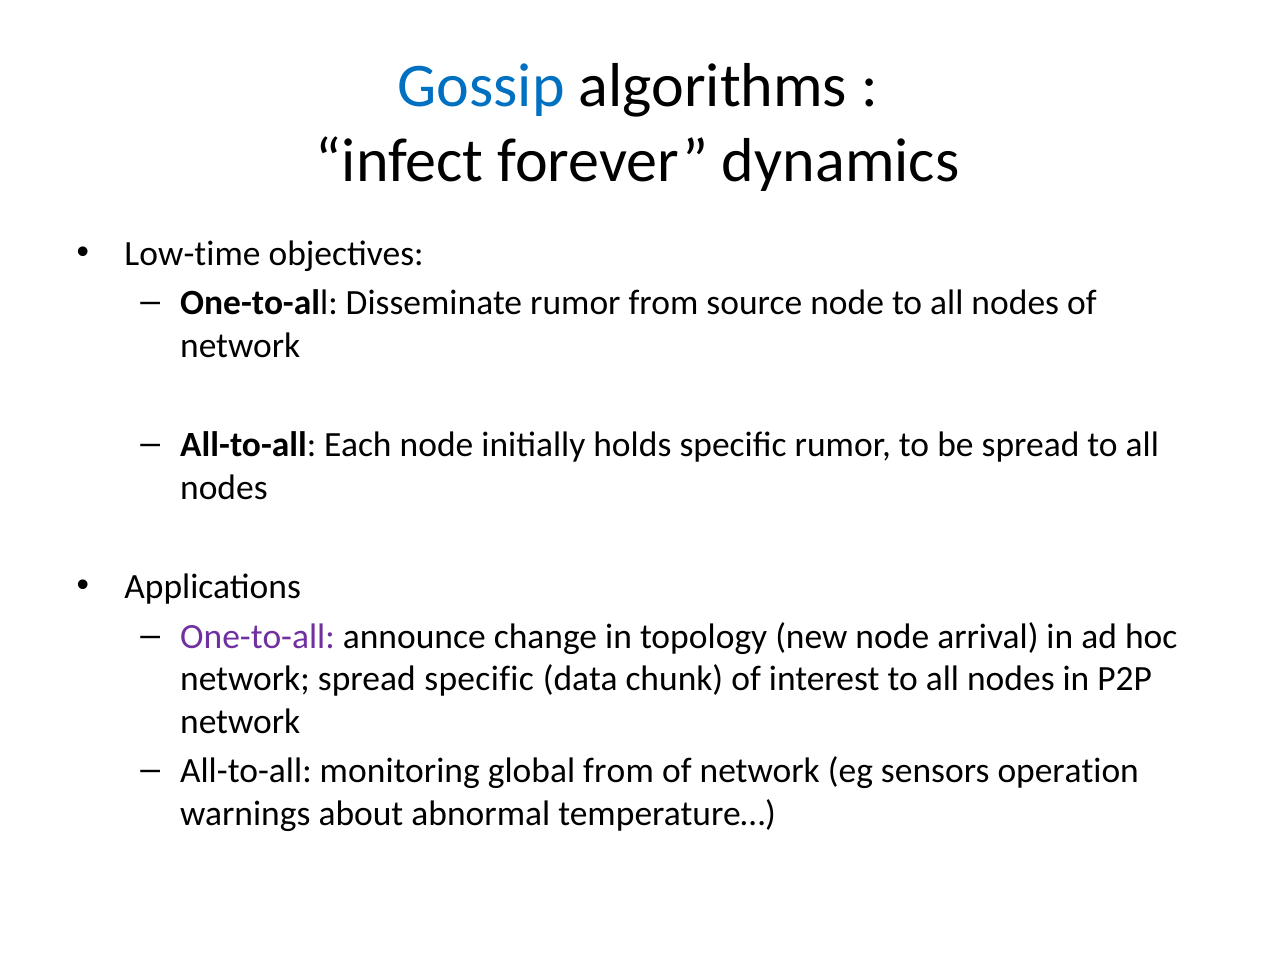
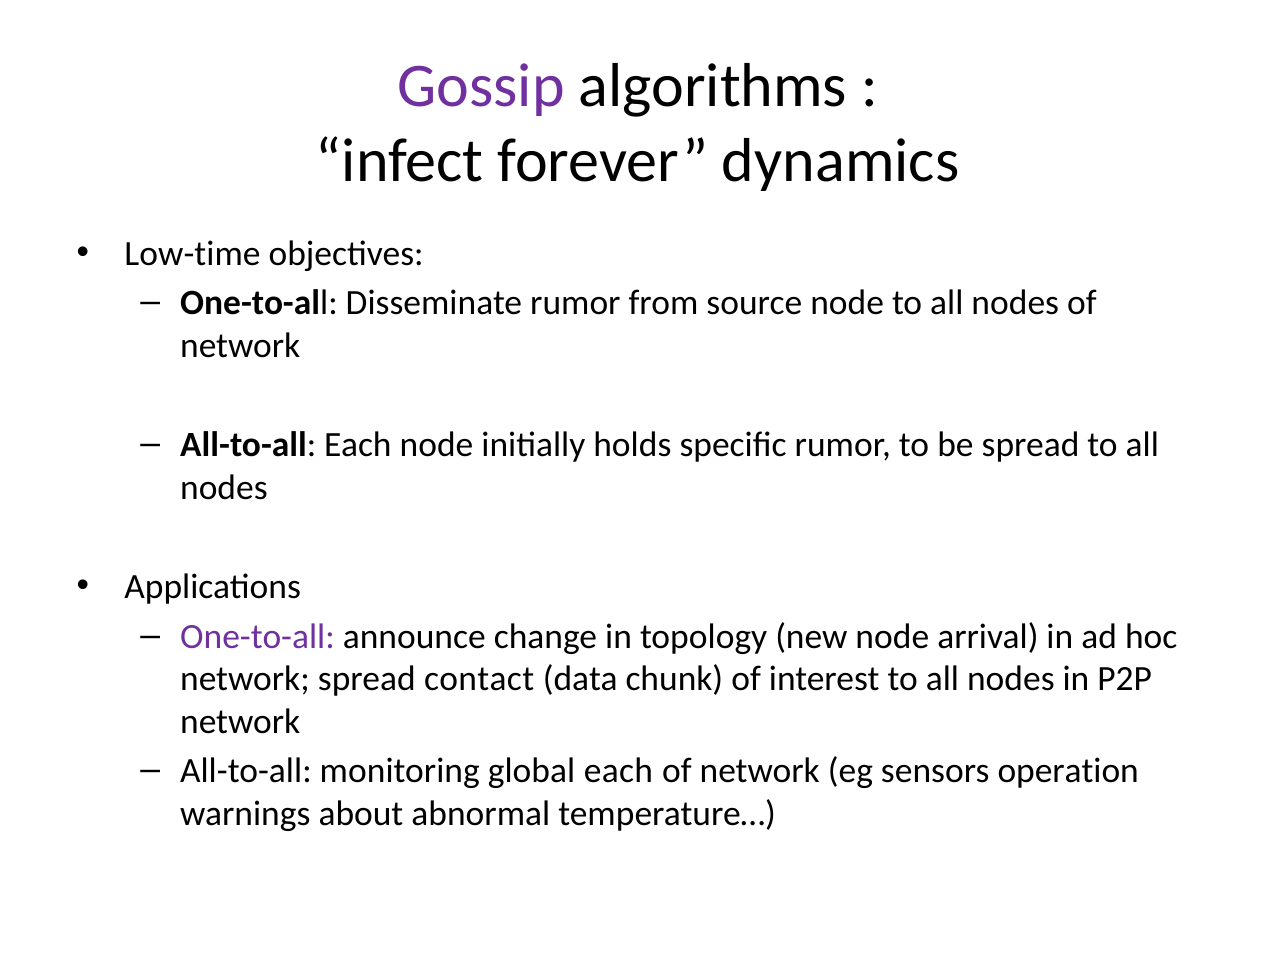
Gossip colour: blue -> purple (481, 86)
spread specific: specific -> contact (479, 679)
global from: from -> each (618, 771)
